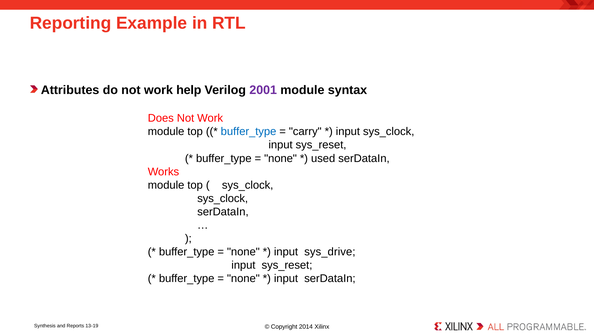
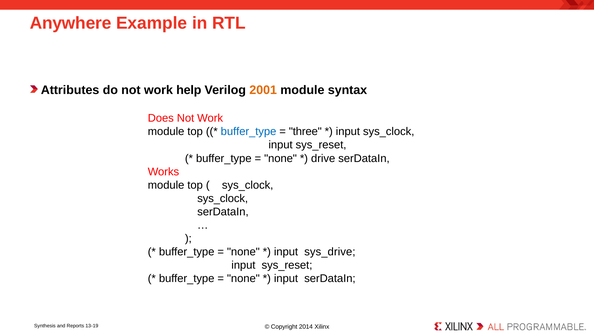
Reporting: Reporting -> Anywhere (71, 23)
2001 colour: purple -> orange (263, 90)
carry: carry -> three (305, 132)
used: used -> drive (323, 158)
